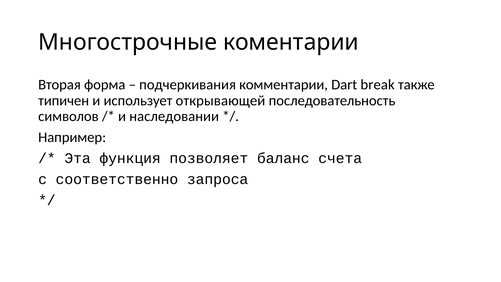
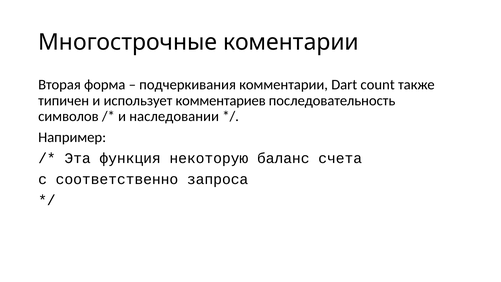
break: break -> count (378, 85)
открывающей: открывающей -> комментариев (221, 100)
позволяет: позволяет -> некоторую (209, 158)
